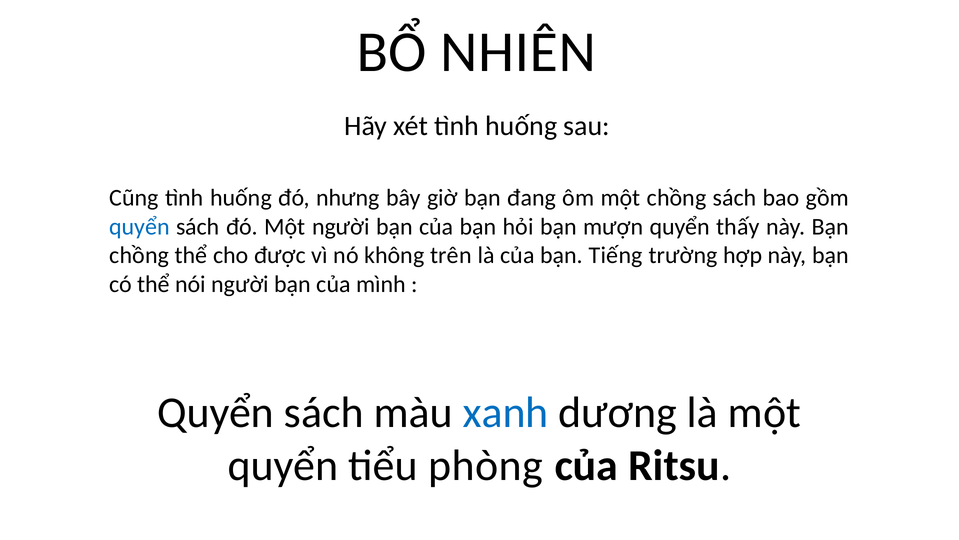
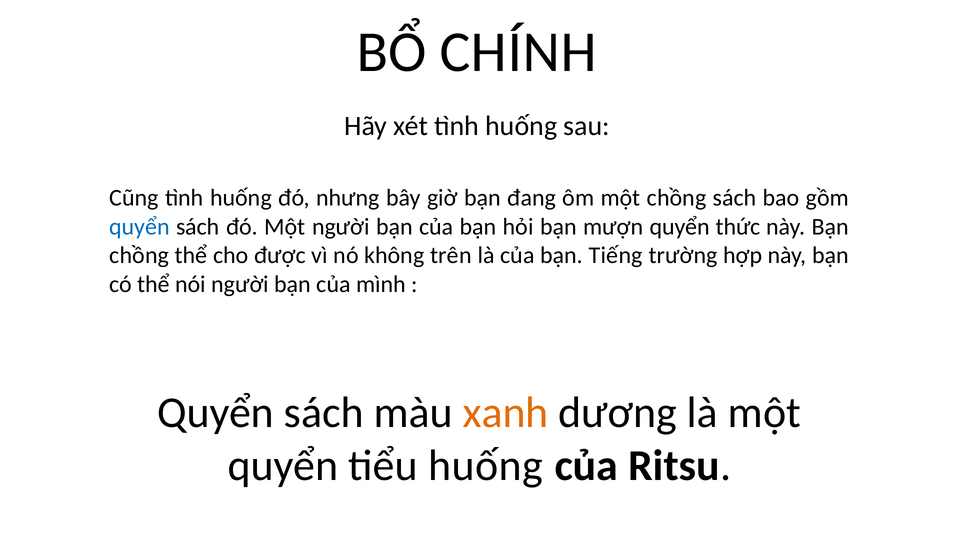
NHIÊN: NHIÊN -> CHÍNH (518, 52)
thấy: thấy -> thức (738, 226)
xanh colour: blue -> orange (506, 412)
tiểu phòng: phòng -> huống (486, 465)
